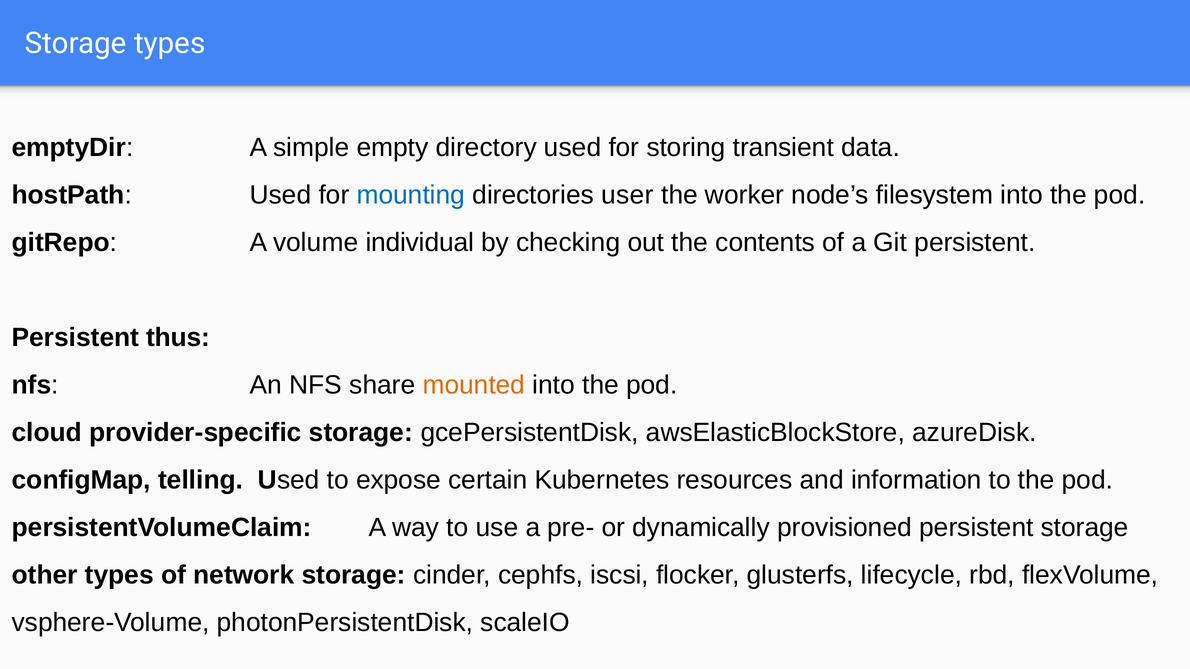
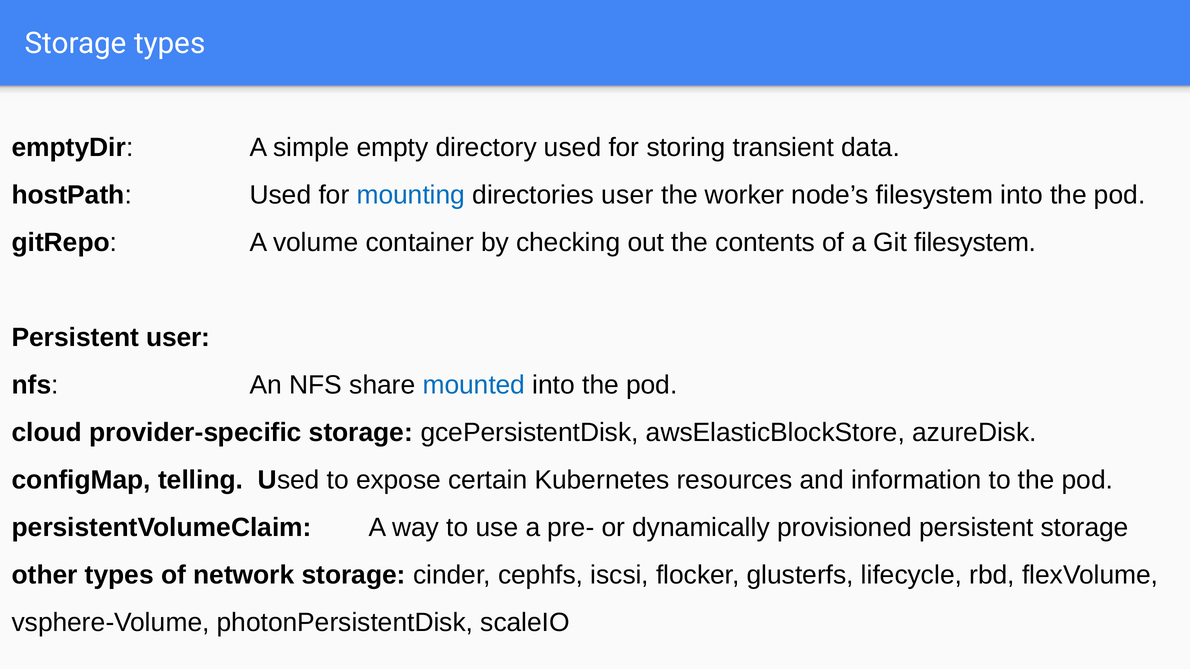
individual: individual -> container (420, 243)
Git persistent: persistent -> filesystem (975, 243)
Persistent thus: thus -> user (178, 338)
mounted colour: orange -> blue (474, 385)
